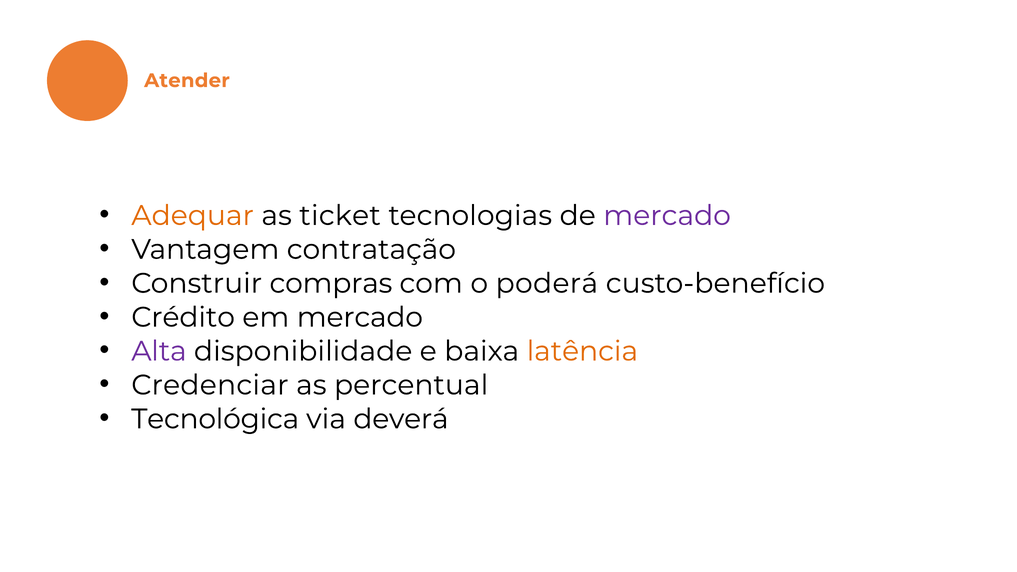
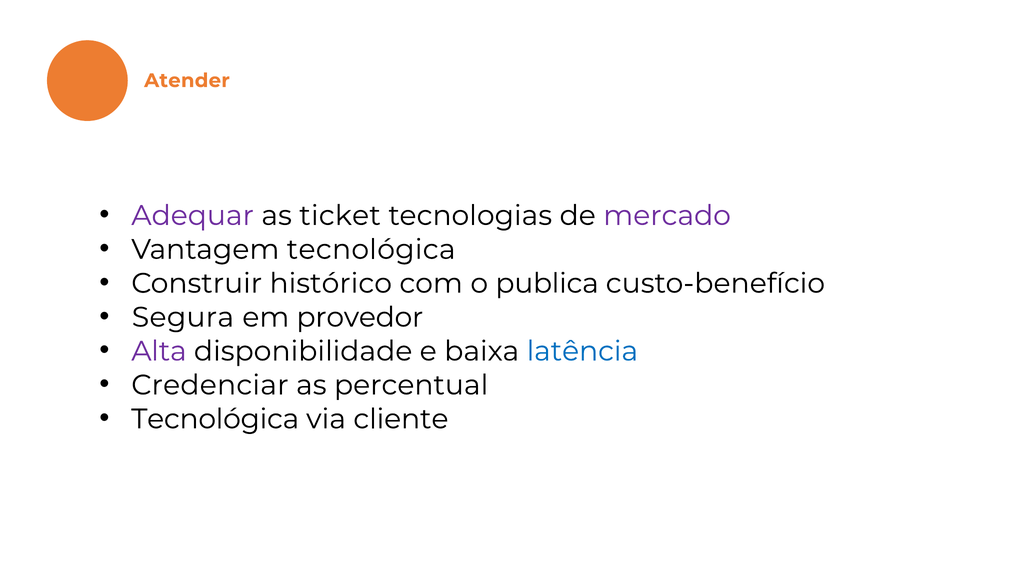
Adequar colour: orange -> purple (193, 216)
Vantagem contratação: contratação -> tecnológica (371, 250)
compras: compras -> histórico (331, 283)
poderá: poderá -> publica (547, 283)
Crédito: Crédito -> Segura (183, 317)
em mercado: mercado -> provedor (360, 317)
latência colour: orange -> blue (582, 351)
deverá: deverá -> cliente (401, 419)
